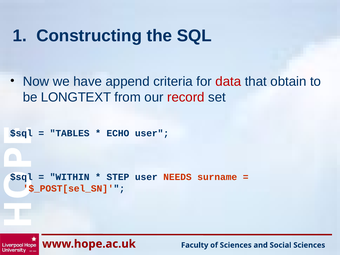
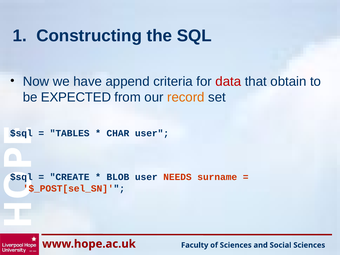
LONGTEXT: LONGTEXT -> EXPECTED (76, 97)
record colour: red -> orange (186, 97)
ECHO: ECHO -> CHAR (118, 133)
WITHIN: WITHIN -> CREATE (70, 177)
STEP: STEP -> BLOB (118, 177)
